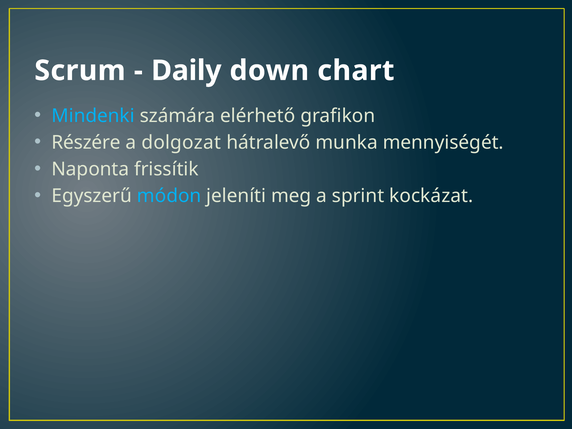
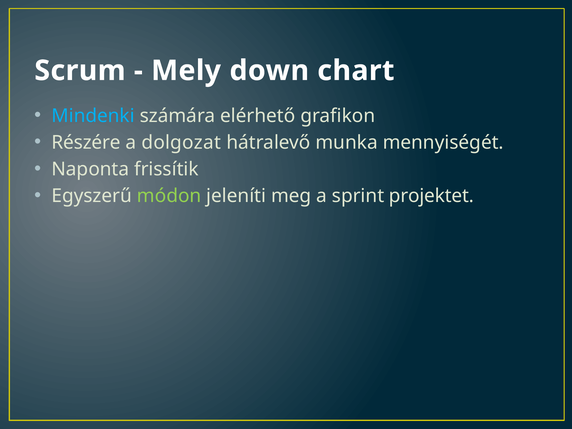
Daily: Daily -> Mely (186, 71)
módon colour: light blue -> light green (169, 196)
kockázat: kockázat -> projektet (431, 196)
